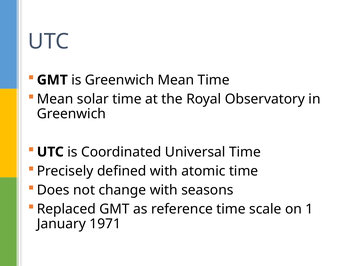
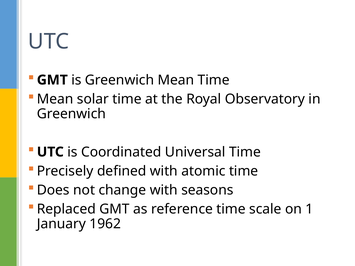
1971: 1971 -> 1962 (105, 224)
